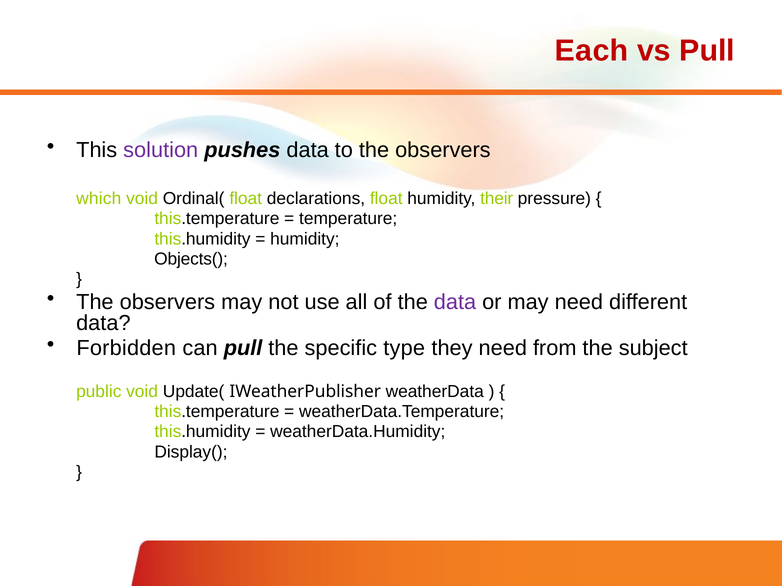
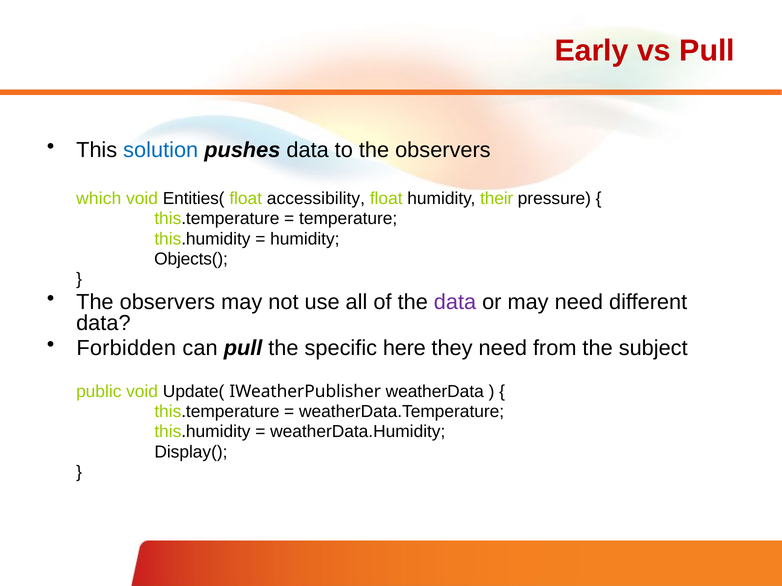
Each: Each -> Early (592, 51)
solution colour: purple -> blue (161, 150)
Ordinal(: Ordinal( -> Entities( (194, 199)
declarations: declarations -> accessibility (316, 199)
type: type -> here (404, 348)
